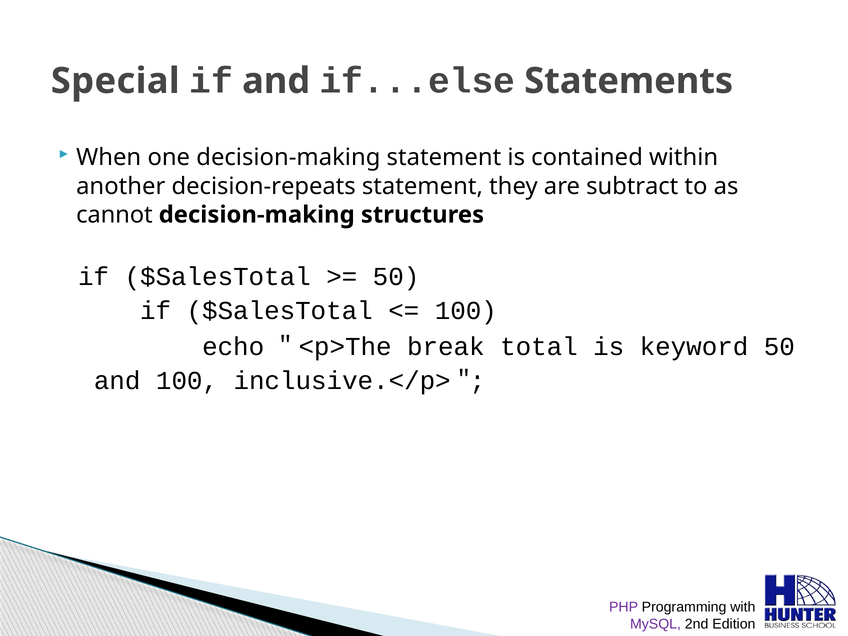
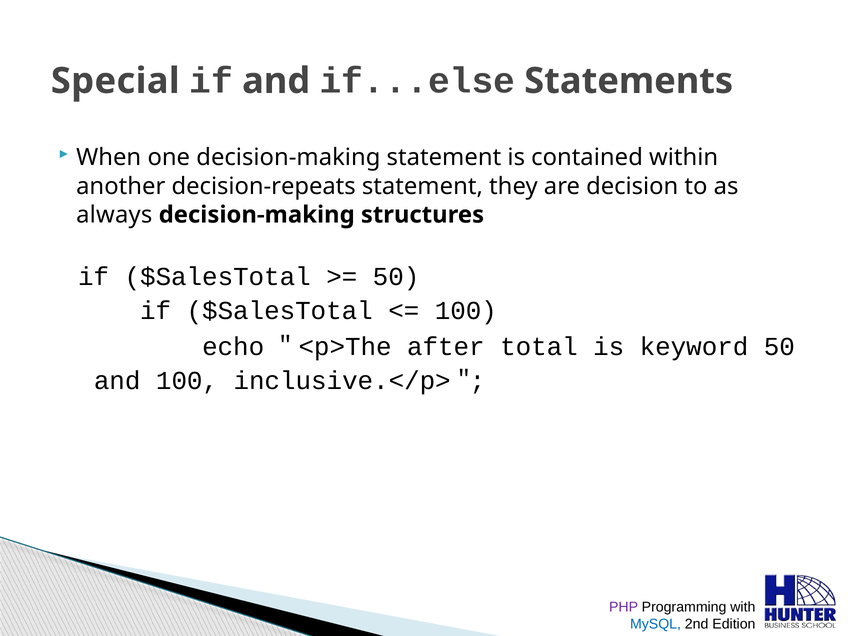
subtract: subtract -> decision (632, 186)
cannot: cannot -> always (114, 215)
break: break -> after (446, 347)
MySQL colour: purple -> blue (656, 624)
